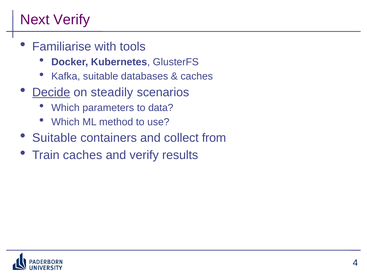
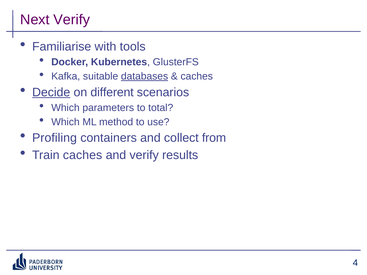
databases underline: none -> present (145, 76)
steadily: steadily -> different (112, 92)
data: data -> total (161, 108)
Suitable: Suitable -> Profiling (55, 138)
